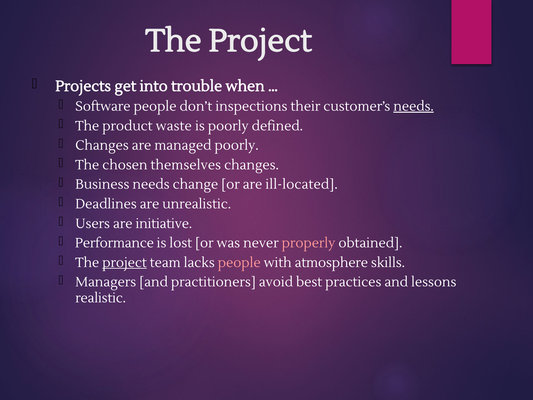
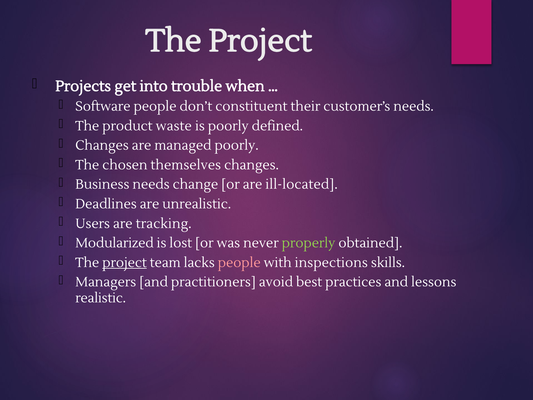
inspections: inspections -> constituent (251, 106)
needs underline: present -> none (414, 106)
initiative: initiative -> tracking (164, 223)
Performance: Performance -> Modularized (114, 243)
properly colour: pink -> light green (309, 243)
atmosphere: atmosphere -> inspections (331, 263)
